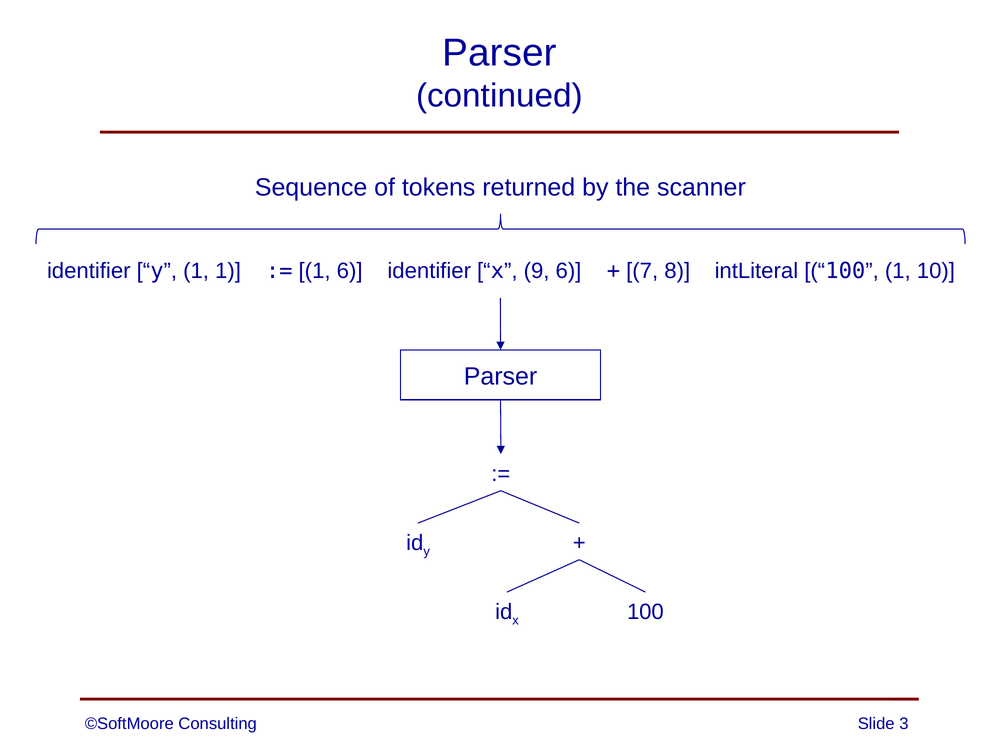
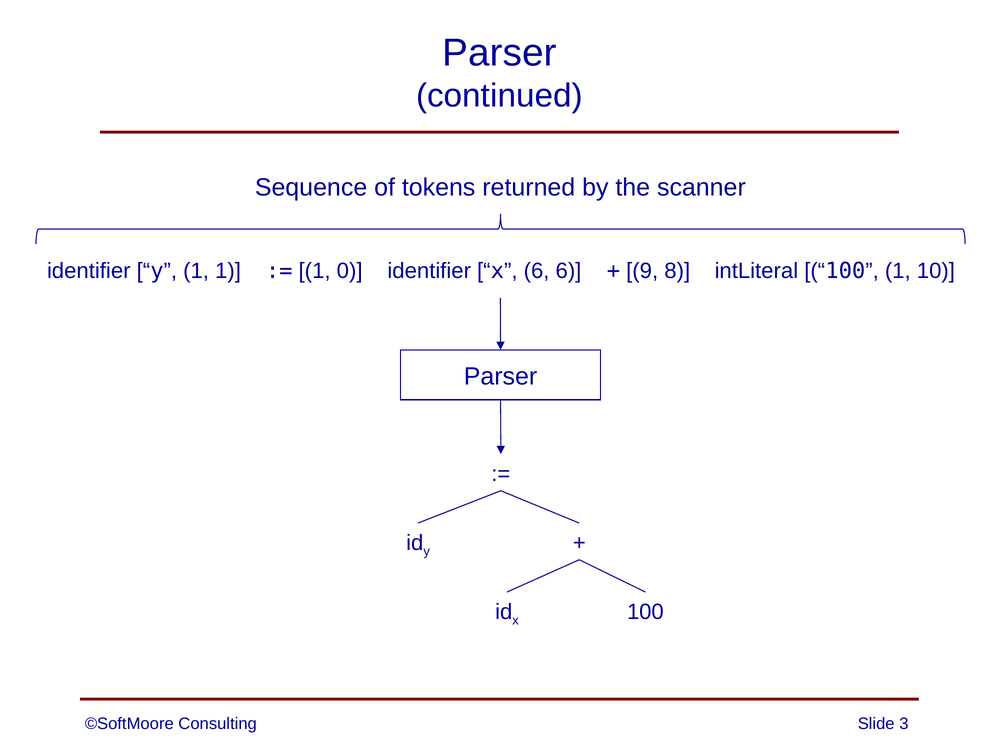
1 6: 6 -> 0 (350, 271)
x 9: 9 -> 6 (537, 271)
7: 7 -> 9 (642, 271)
